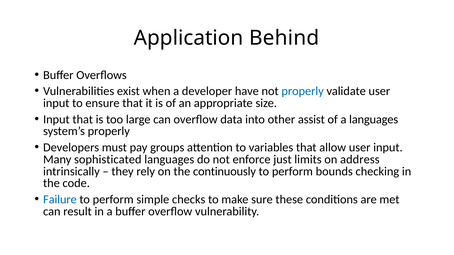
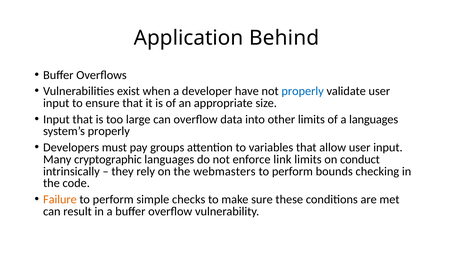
other assist: assist -> limits (311, 120)
sophisticated: sophisticated -> cryptographic (108, 160)
just: just -> link (282, 160)
address: address -> conduct (360, 160)
continuously: continuously -> webmasters (224, 172)
Failure colour: blue -> orange (60, 200)
